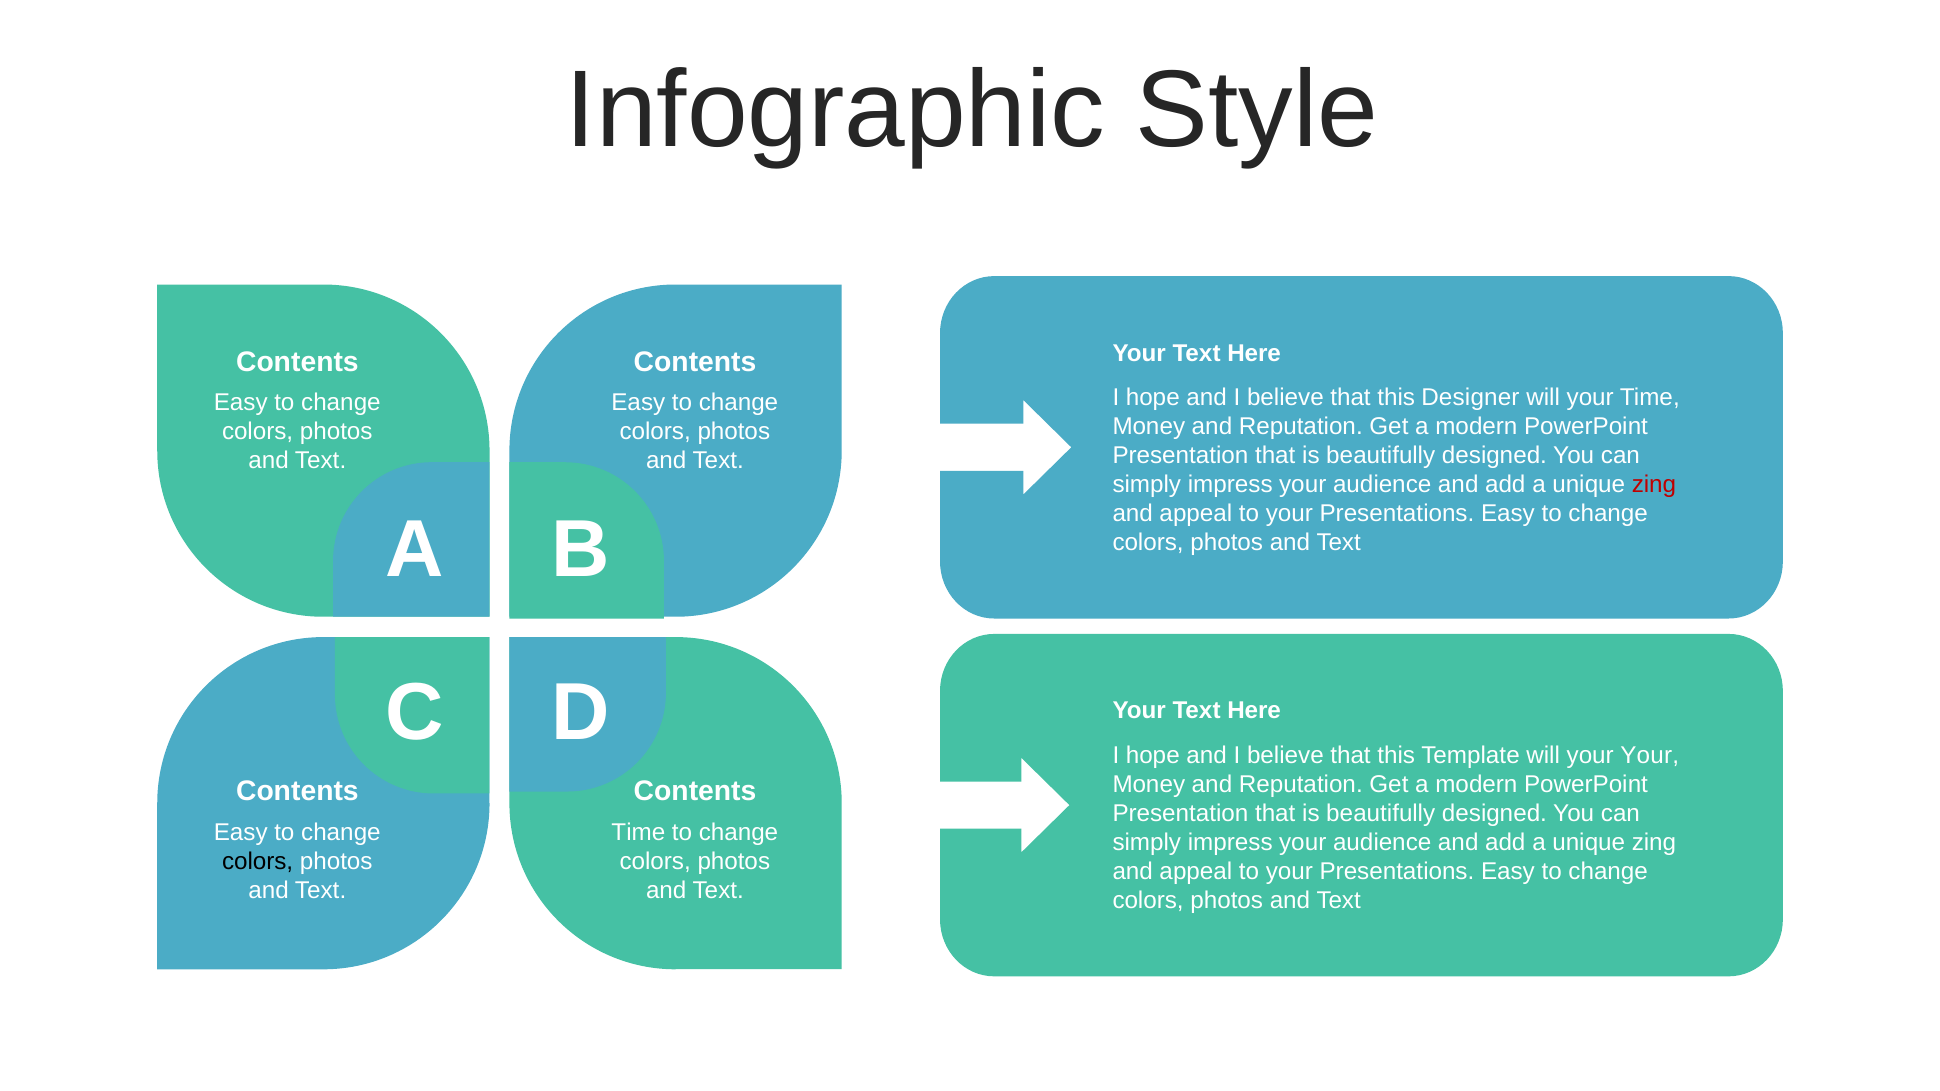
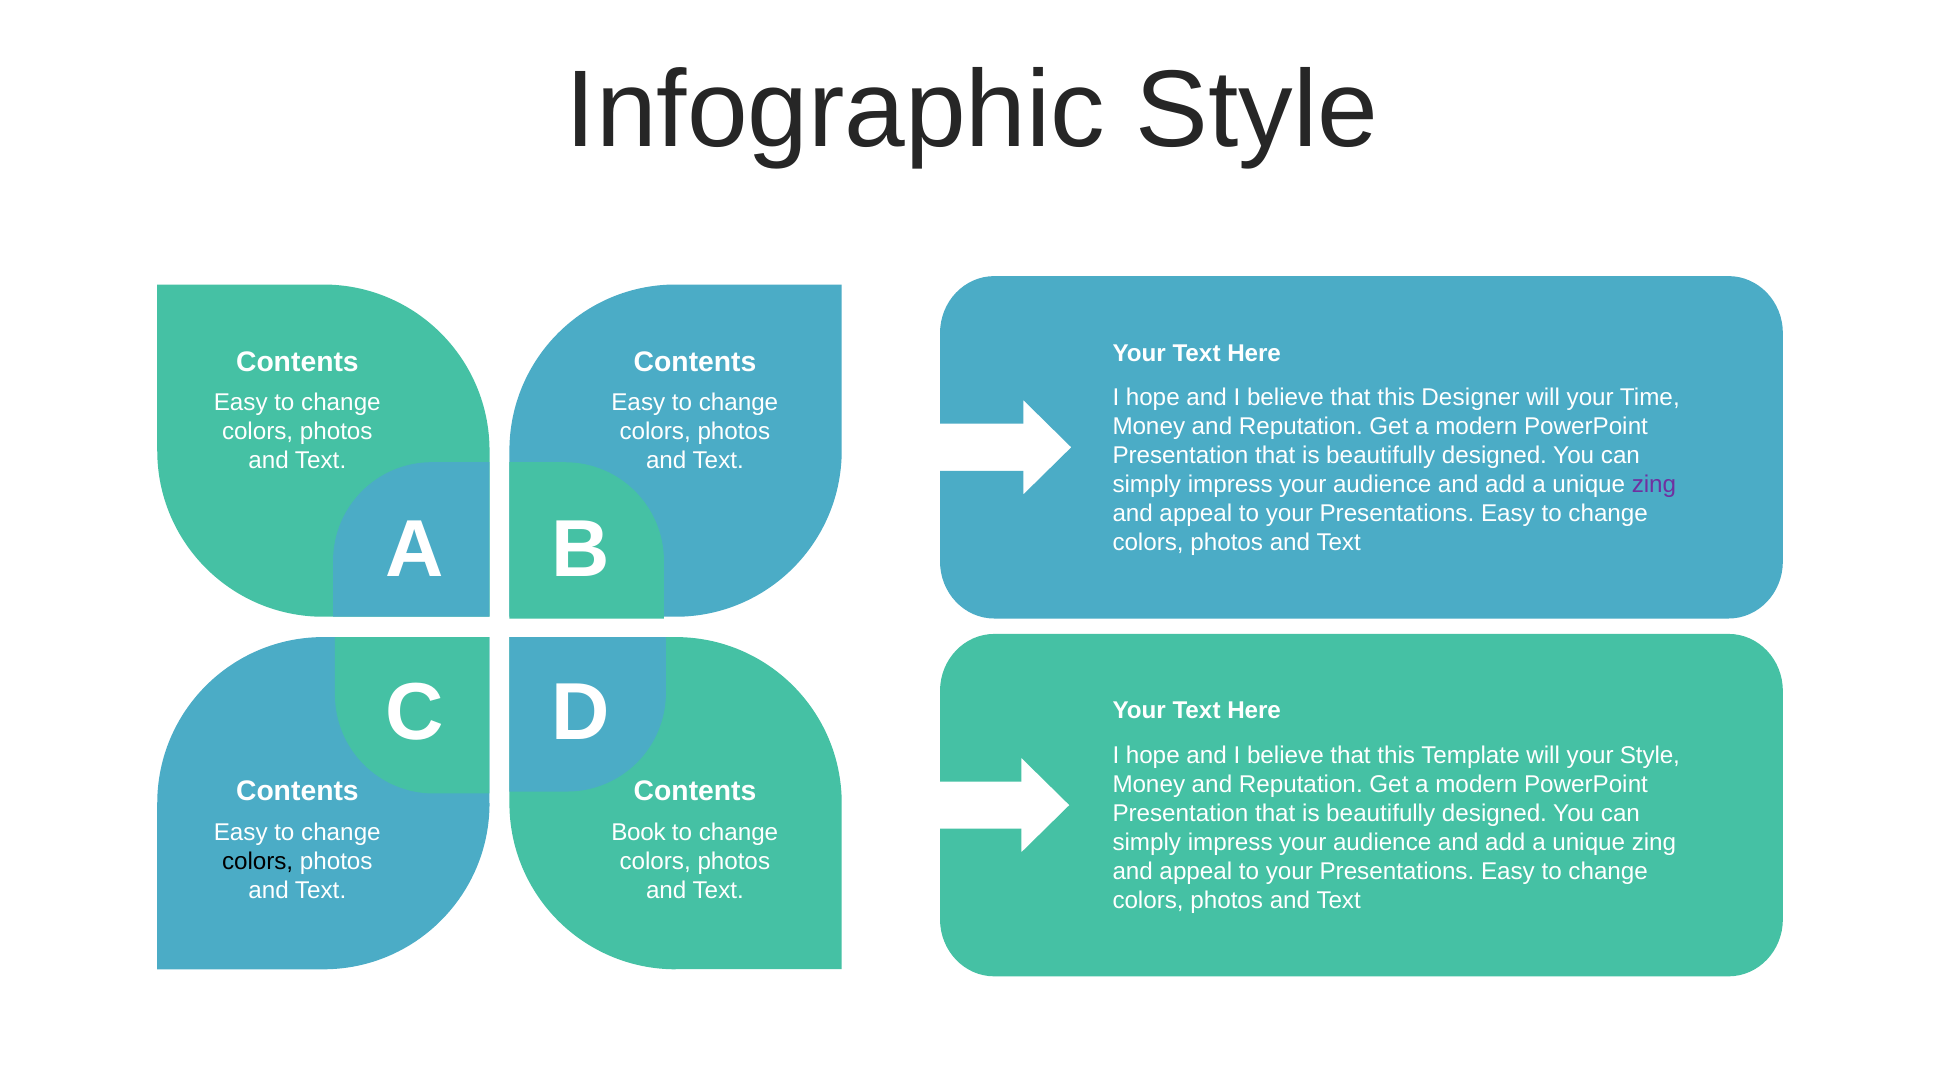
zing colour: red -> purple (1654, 485)
your Your: Your -> Style (1650, 755)
Time: Time -> Book (638, 832)
